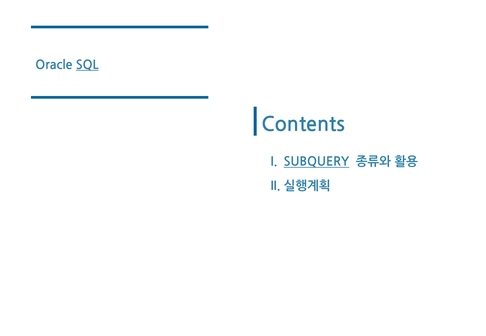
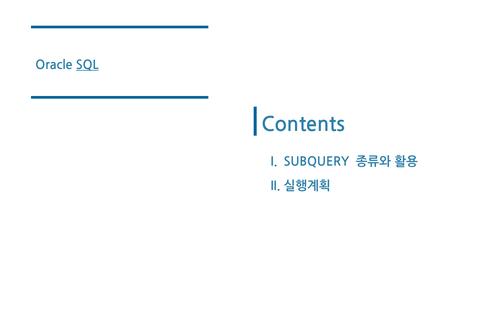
SUBQUERY underline: present -> none (316, 162)
